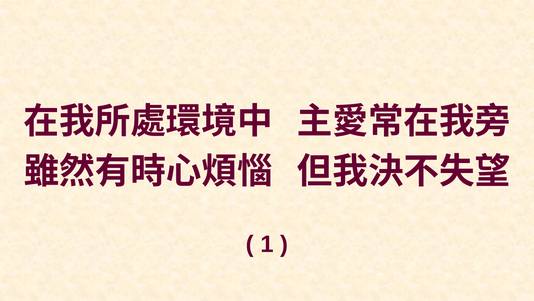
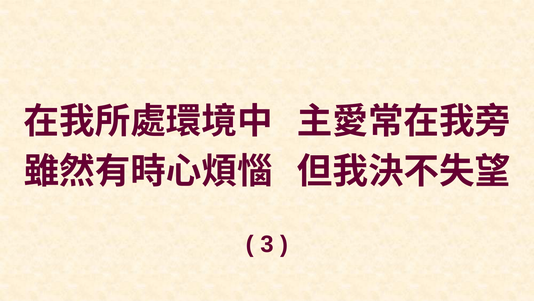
1: 1 -> 3 (267, 244)
